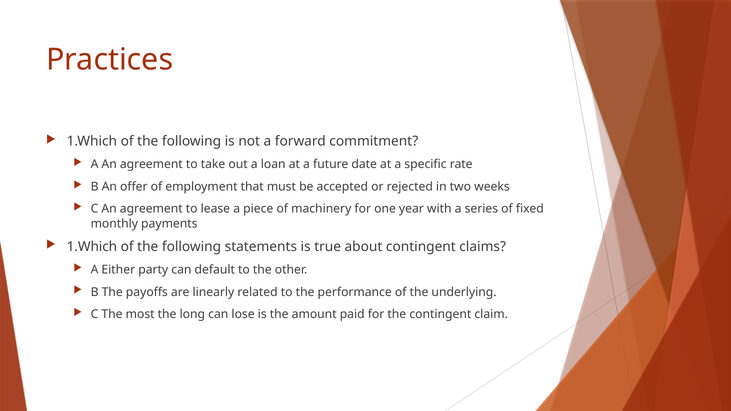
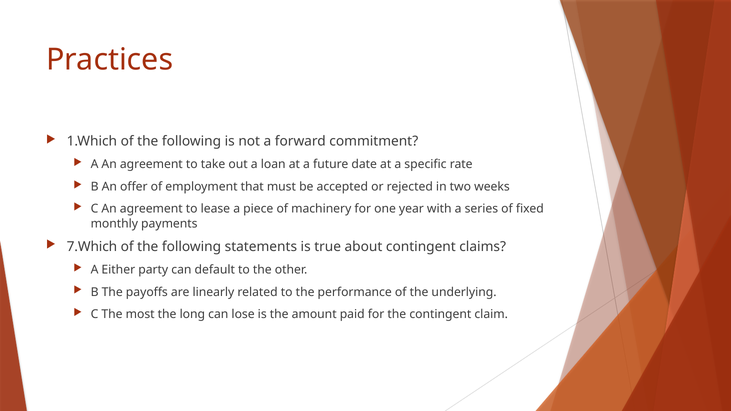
1.Which: 1.Which -> 7.Which (92, 247)
